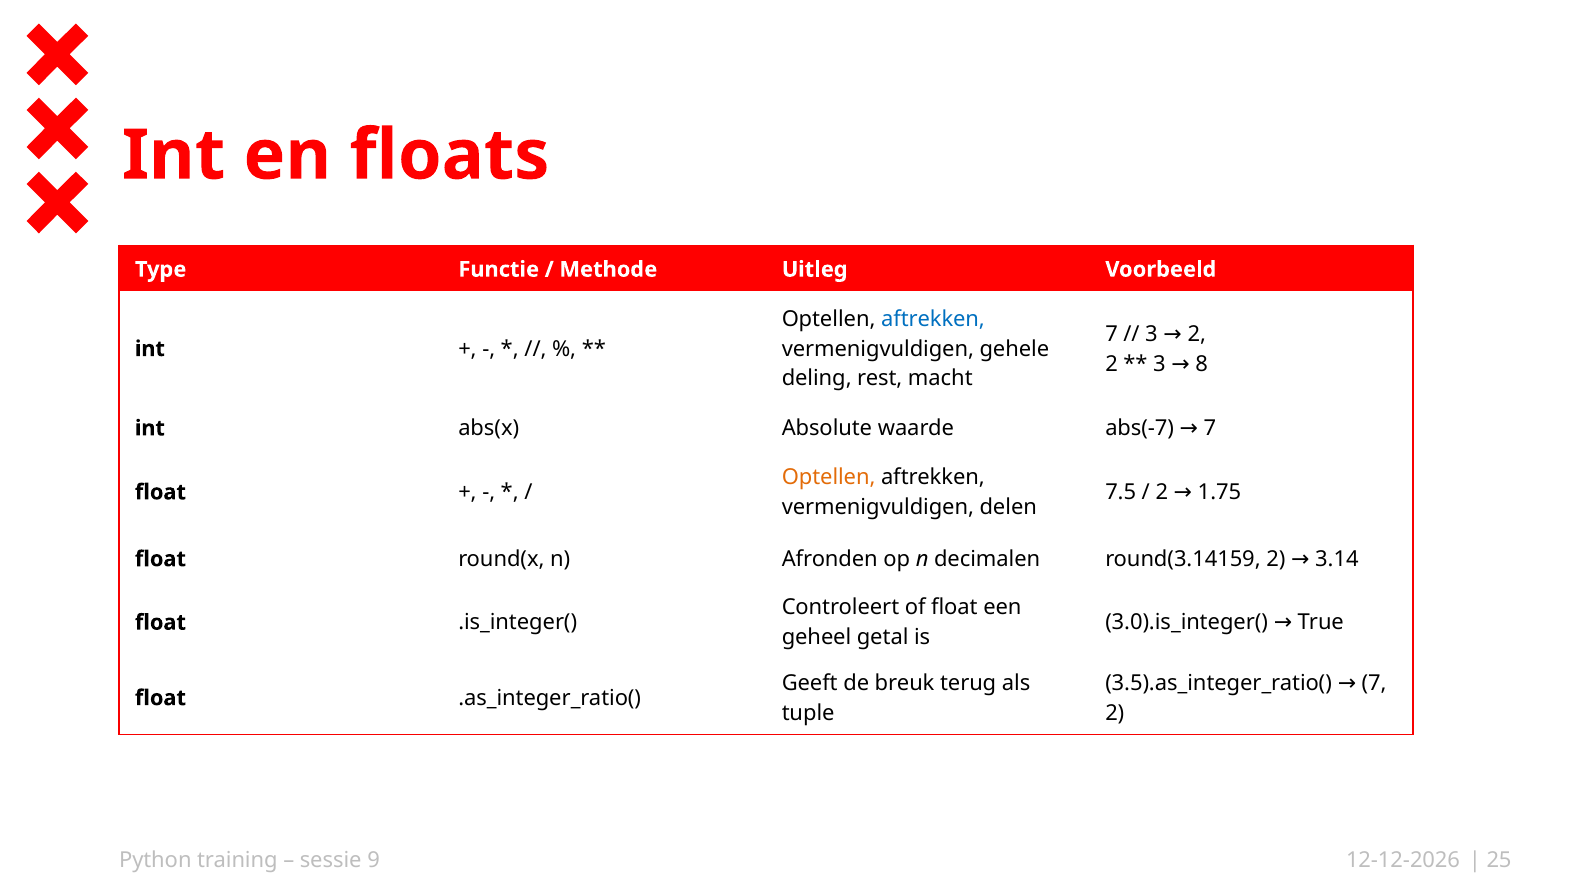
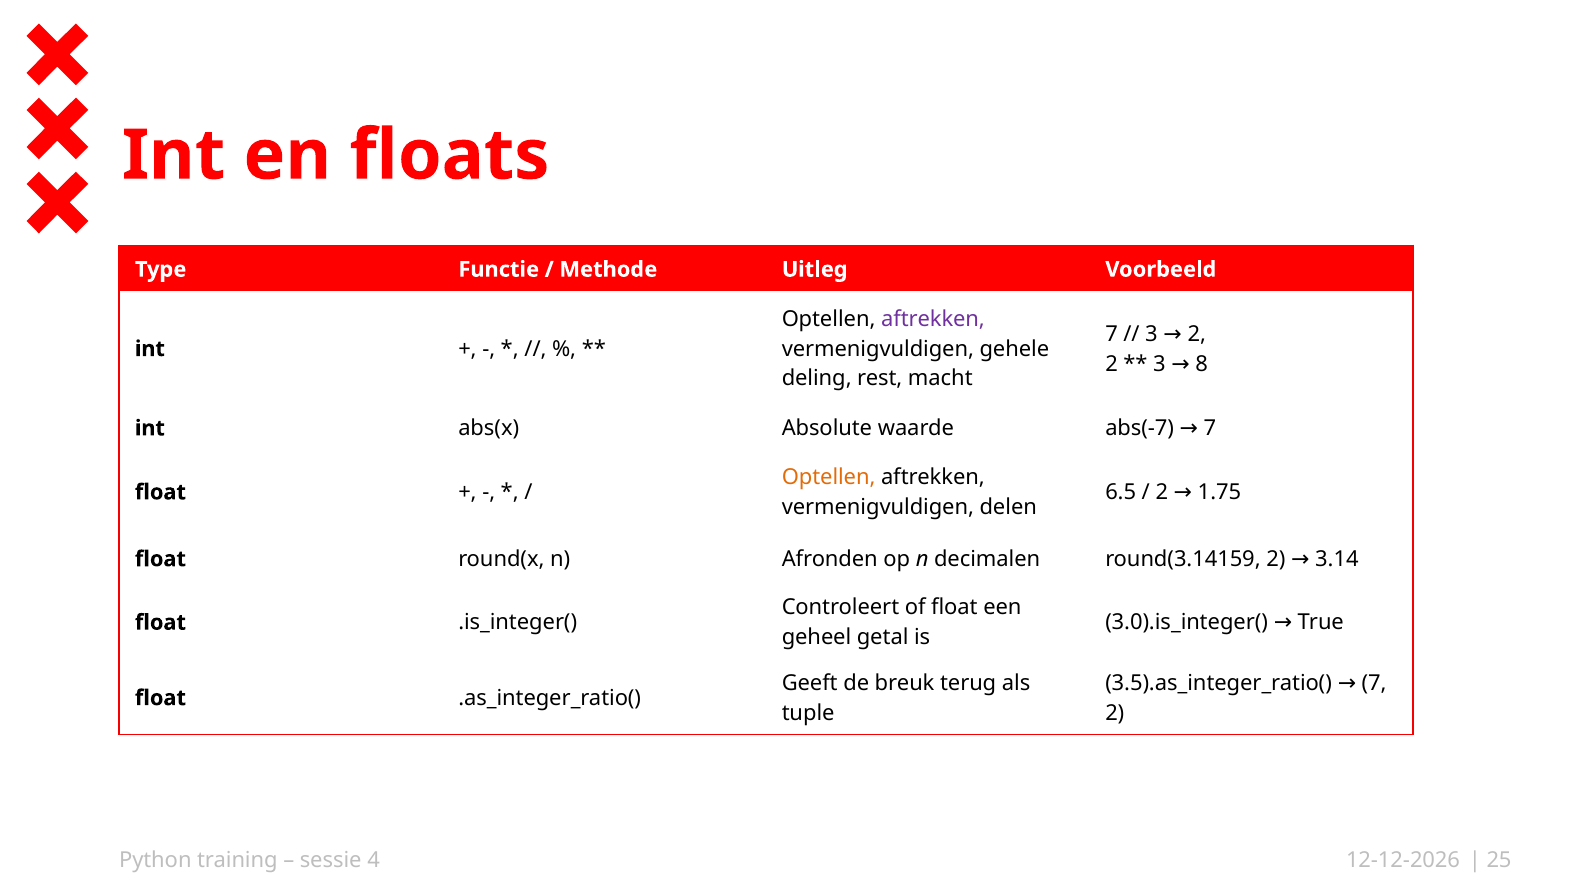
aftrekken colour: blue -> purple (933, 319)
7.5: 7.5 -> 6.5 (1121, 492)
9: 9 -> 4 (374, 860)
